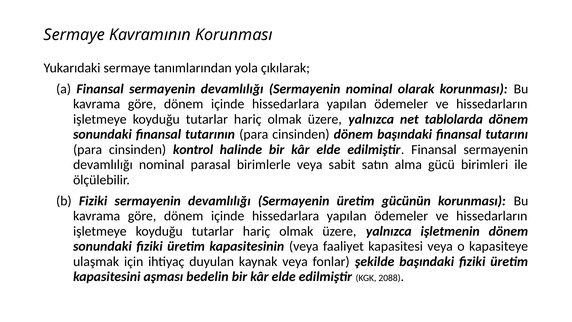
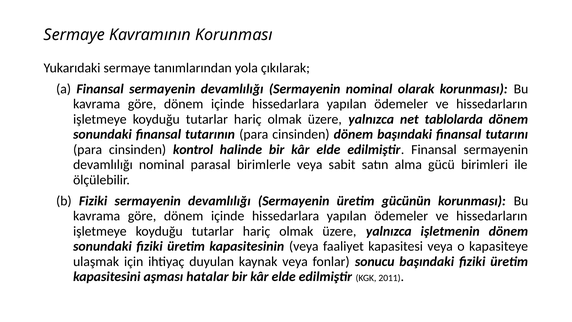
şekilde: şekilde -> sonucu (375, 261)
bedelin: bedelin -> hatalar (207, 276)
2088: 2088 -> 2011 (390, 278)
